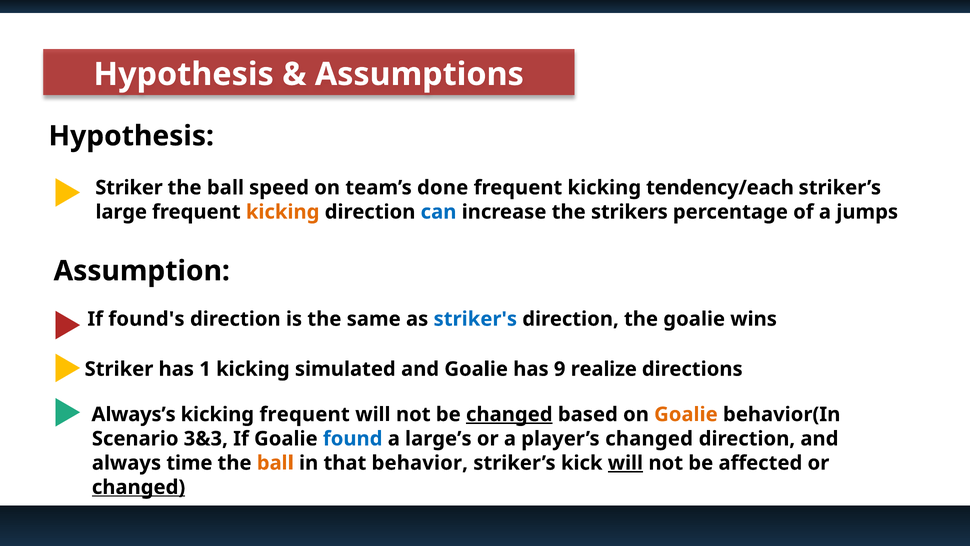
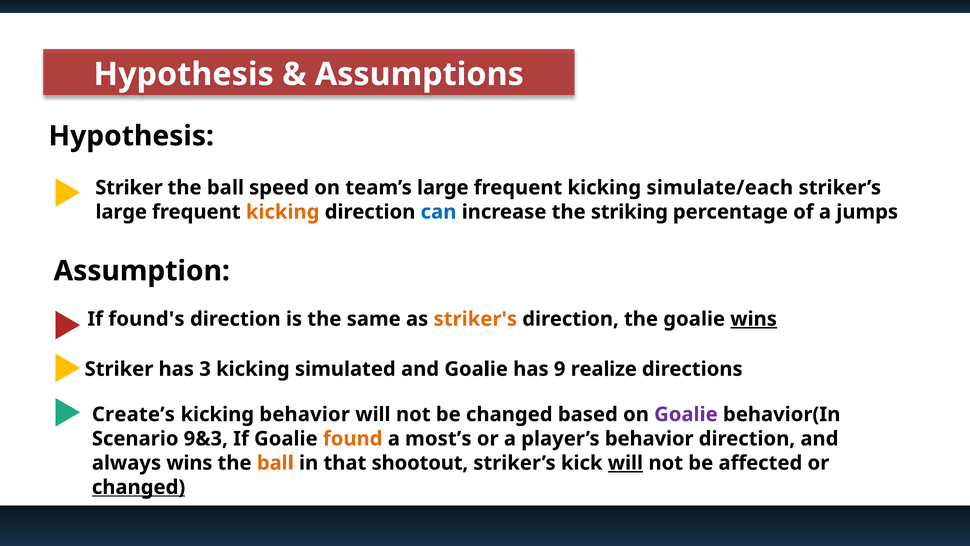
team’s done: done -> large (443, 188)
tendency/each: tendency/each -> simulate/each (720, 188)
strikers: strikers -> striking (629, 212)
striker's colour: blue -> orange (475, 319)
wins underline: none -> present (754, 319)
1: 1 -> 3 (205, 369)
Always’s: Always’s -> Create’s (133, 414)
kicking frequent: frequent -> behavior (305, 414)
changed underline: present -> none (509, 414)
Goalie colour: orange -> purple (686, 414)
3&3: 3&3 -> 9&3 (206, 438)
found colour: blue -> orange (353, 438)
large’s: large’s -> most’s (438, 438)
player’s changed: changed -> behavior (649, 438)
always time: time -> wins (189, 463)
behavior: behavior -> shootout (420, 463)
